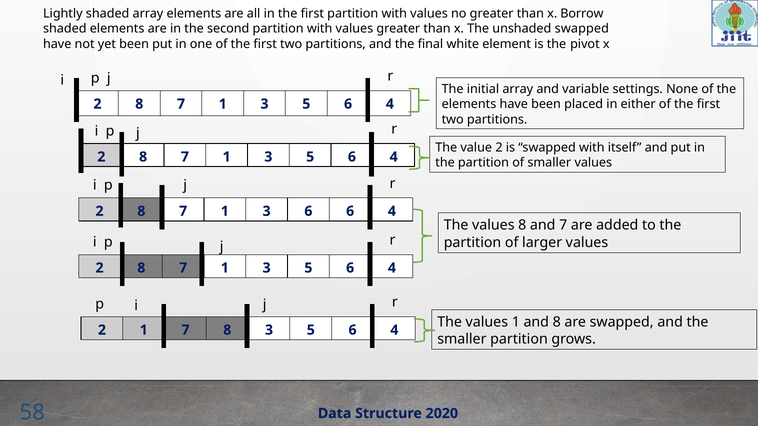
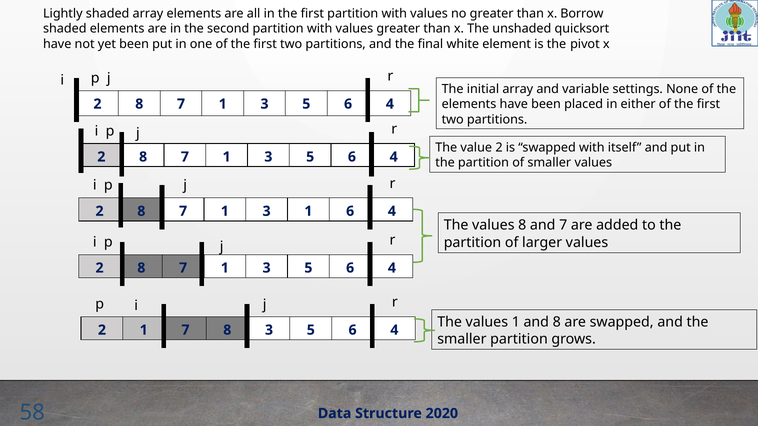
unshaded swapped: swapped -> quicksort (582, 29)
3 6: 6 -> 1 (308, 211)
